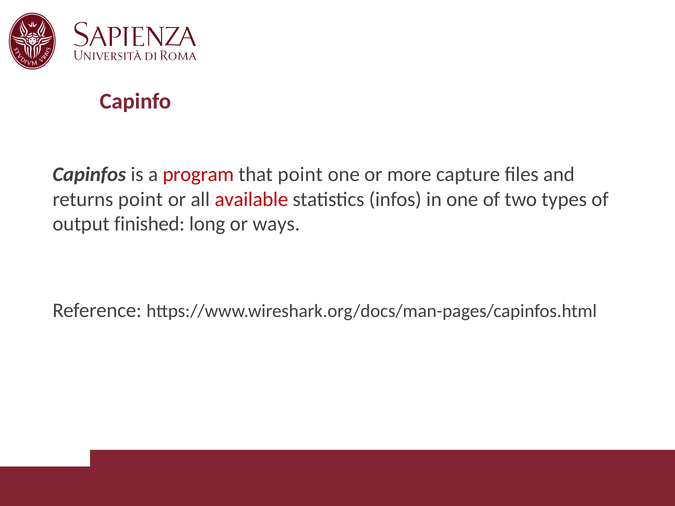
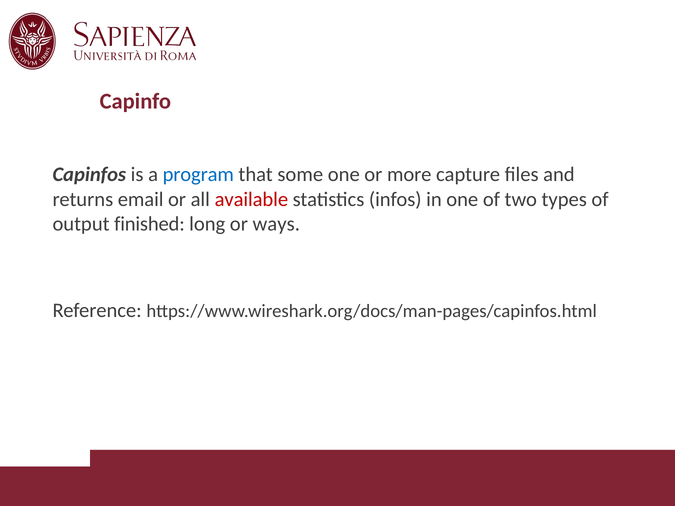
program colour: red -> blue (198, 175)
that point: point -> some (300, 175)
returns point: point -> email (141, 199)
